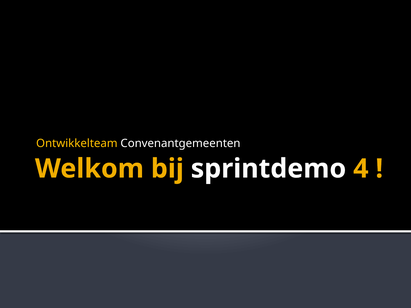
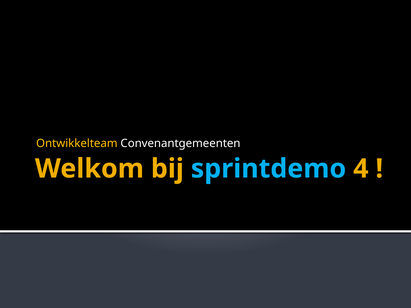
sprintdemo colour: white -> light blue (269, 169)
